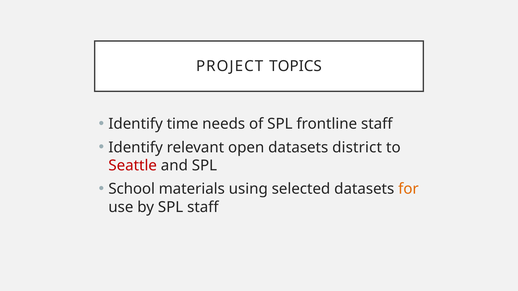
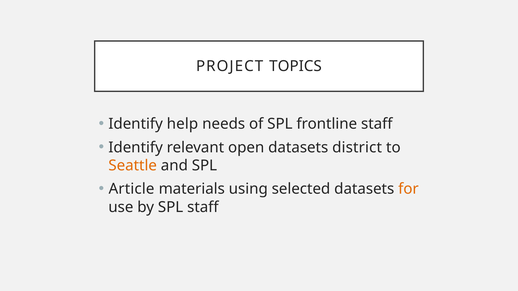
time: time -> help (182, 124)
Seattle colour: red -> orange (133, 166)
School: School -> Article (132, 189)
